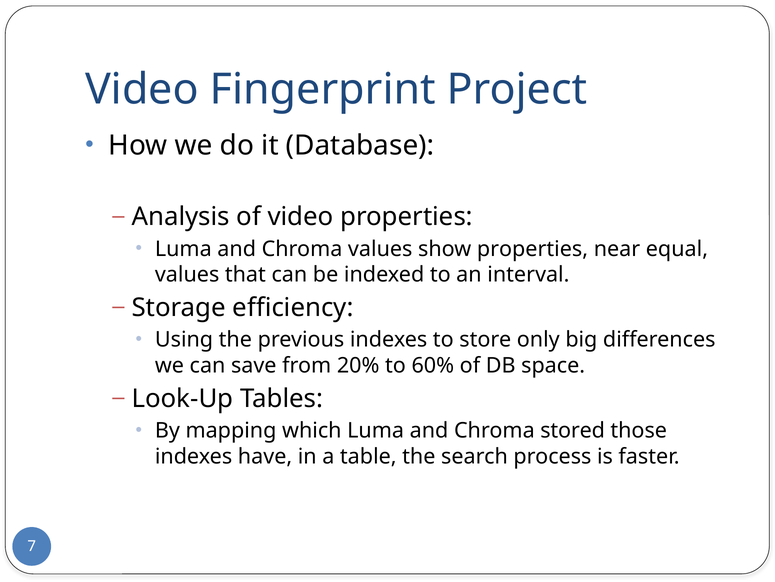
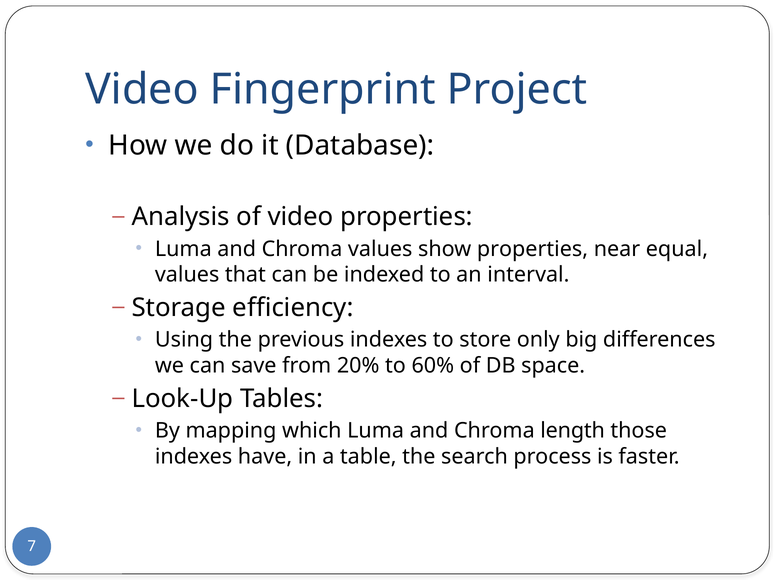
stored: stored -> length (573, 430)
